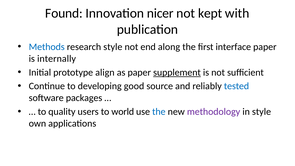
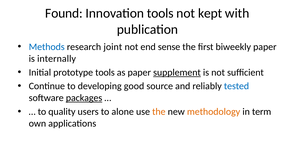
Innovation nicer: nicer -> tools (160, 13)
research style: style -> joint (113, 47)
along: along -> sense (169, 47)
interface: interface -> biweekly (233, 47)
prototype align: align -> tools (105, 72)
packages underline: none -> present (84, 98)
world: world -> alone (123, 112)
the colour: blue -> orange (159, 112)
methodology colour: purple -> orange (214, 112)
in style: style -> term (262, 112)
